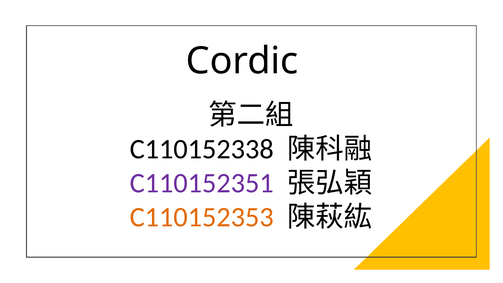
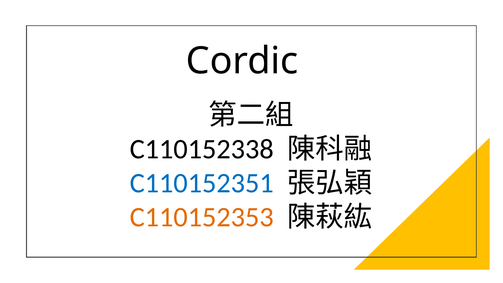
C110152351 colour: purple -> blue (202, 183)
